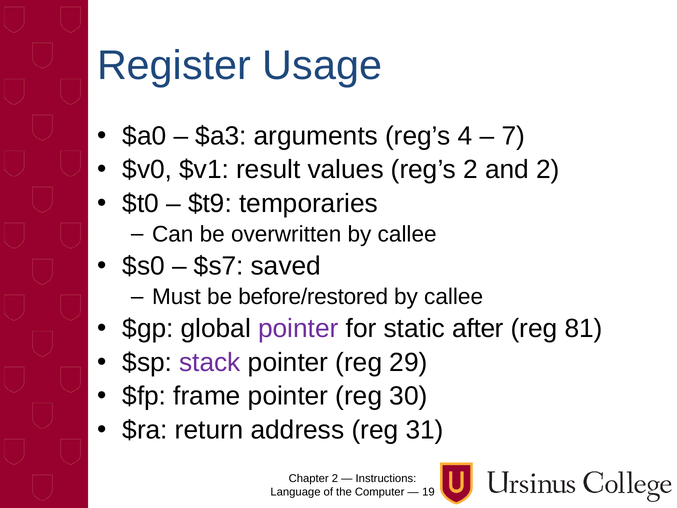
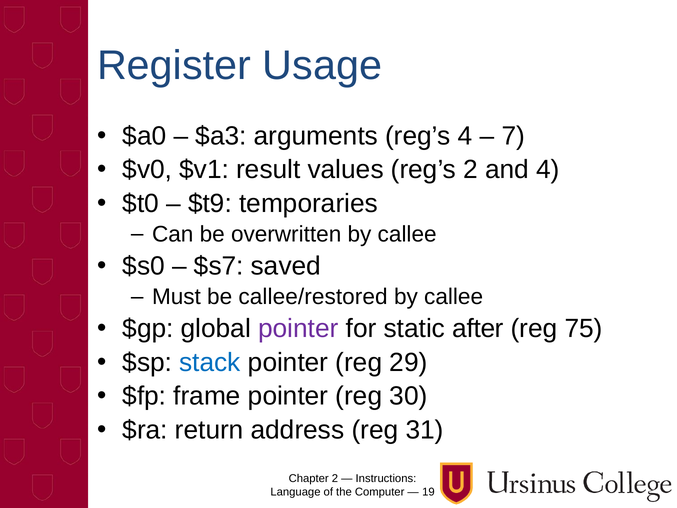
and 2: 2 -> 4 (548, 170)
before/restored: before/restored -> callee/restored (313, 297)
81: 81 -> 75 (584, 329)
stack colour: purple -> blue (210, 362)
